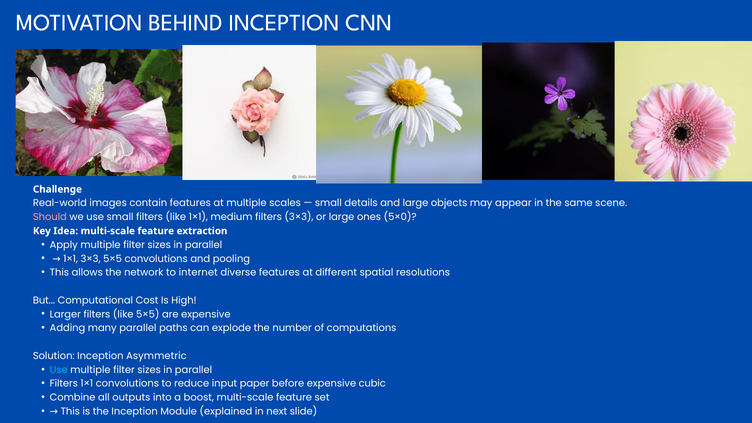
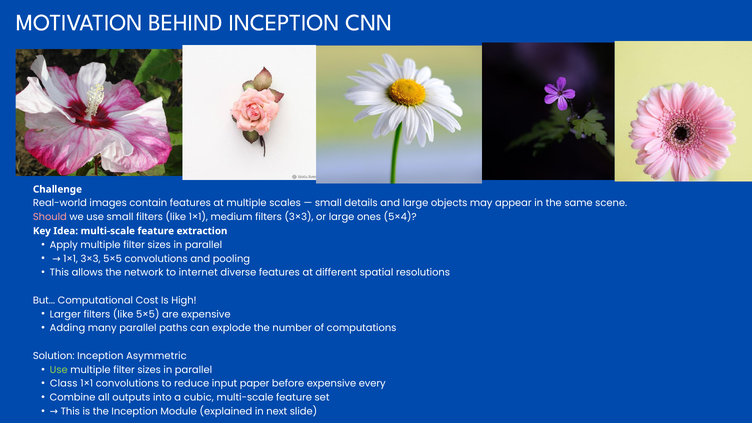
5×0: 5×0 -> 5×4 (400, 217)
Use colour: light blue -> light green (59, 370)
Filters: Filters -> Class (64, 384)
cubic: cubic -> every (372, 384)
boost: boost -> cubic (199, 398)
